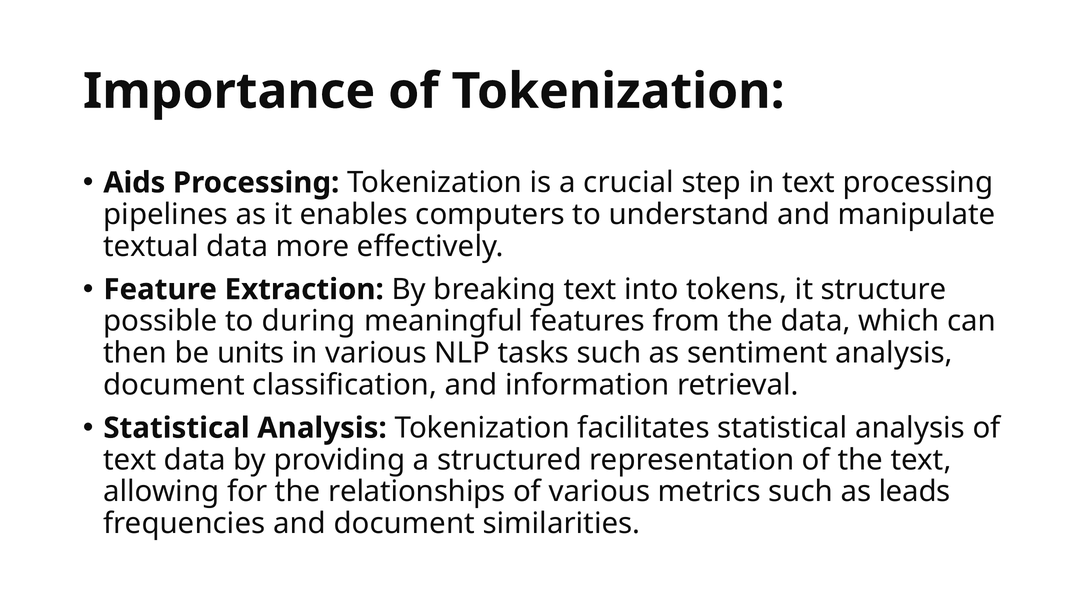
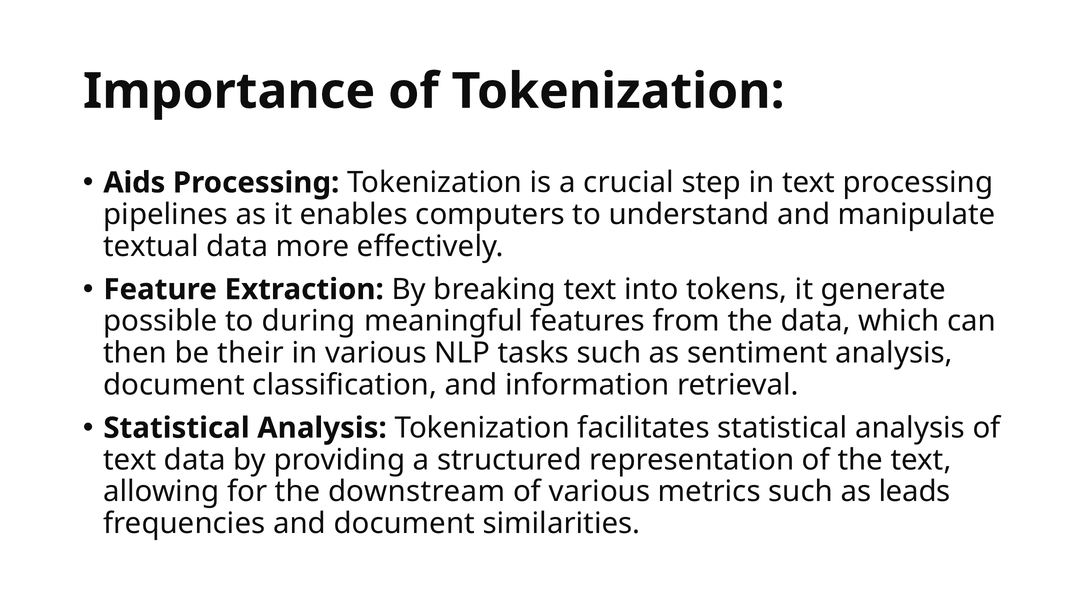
structure: structure -> generate (883, 289)
units: units -> their (251, 353)
relationships: relationships -> downstream (417, 492)
